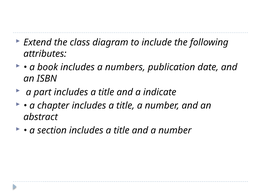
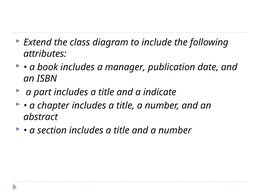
numbers: numbers -> manager (125, 67)
